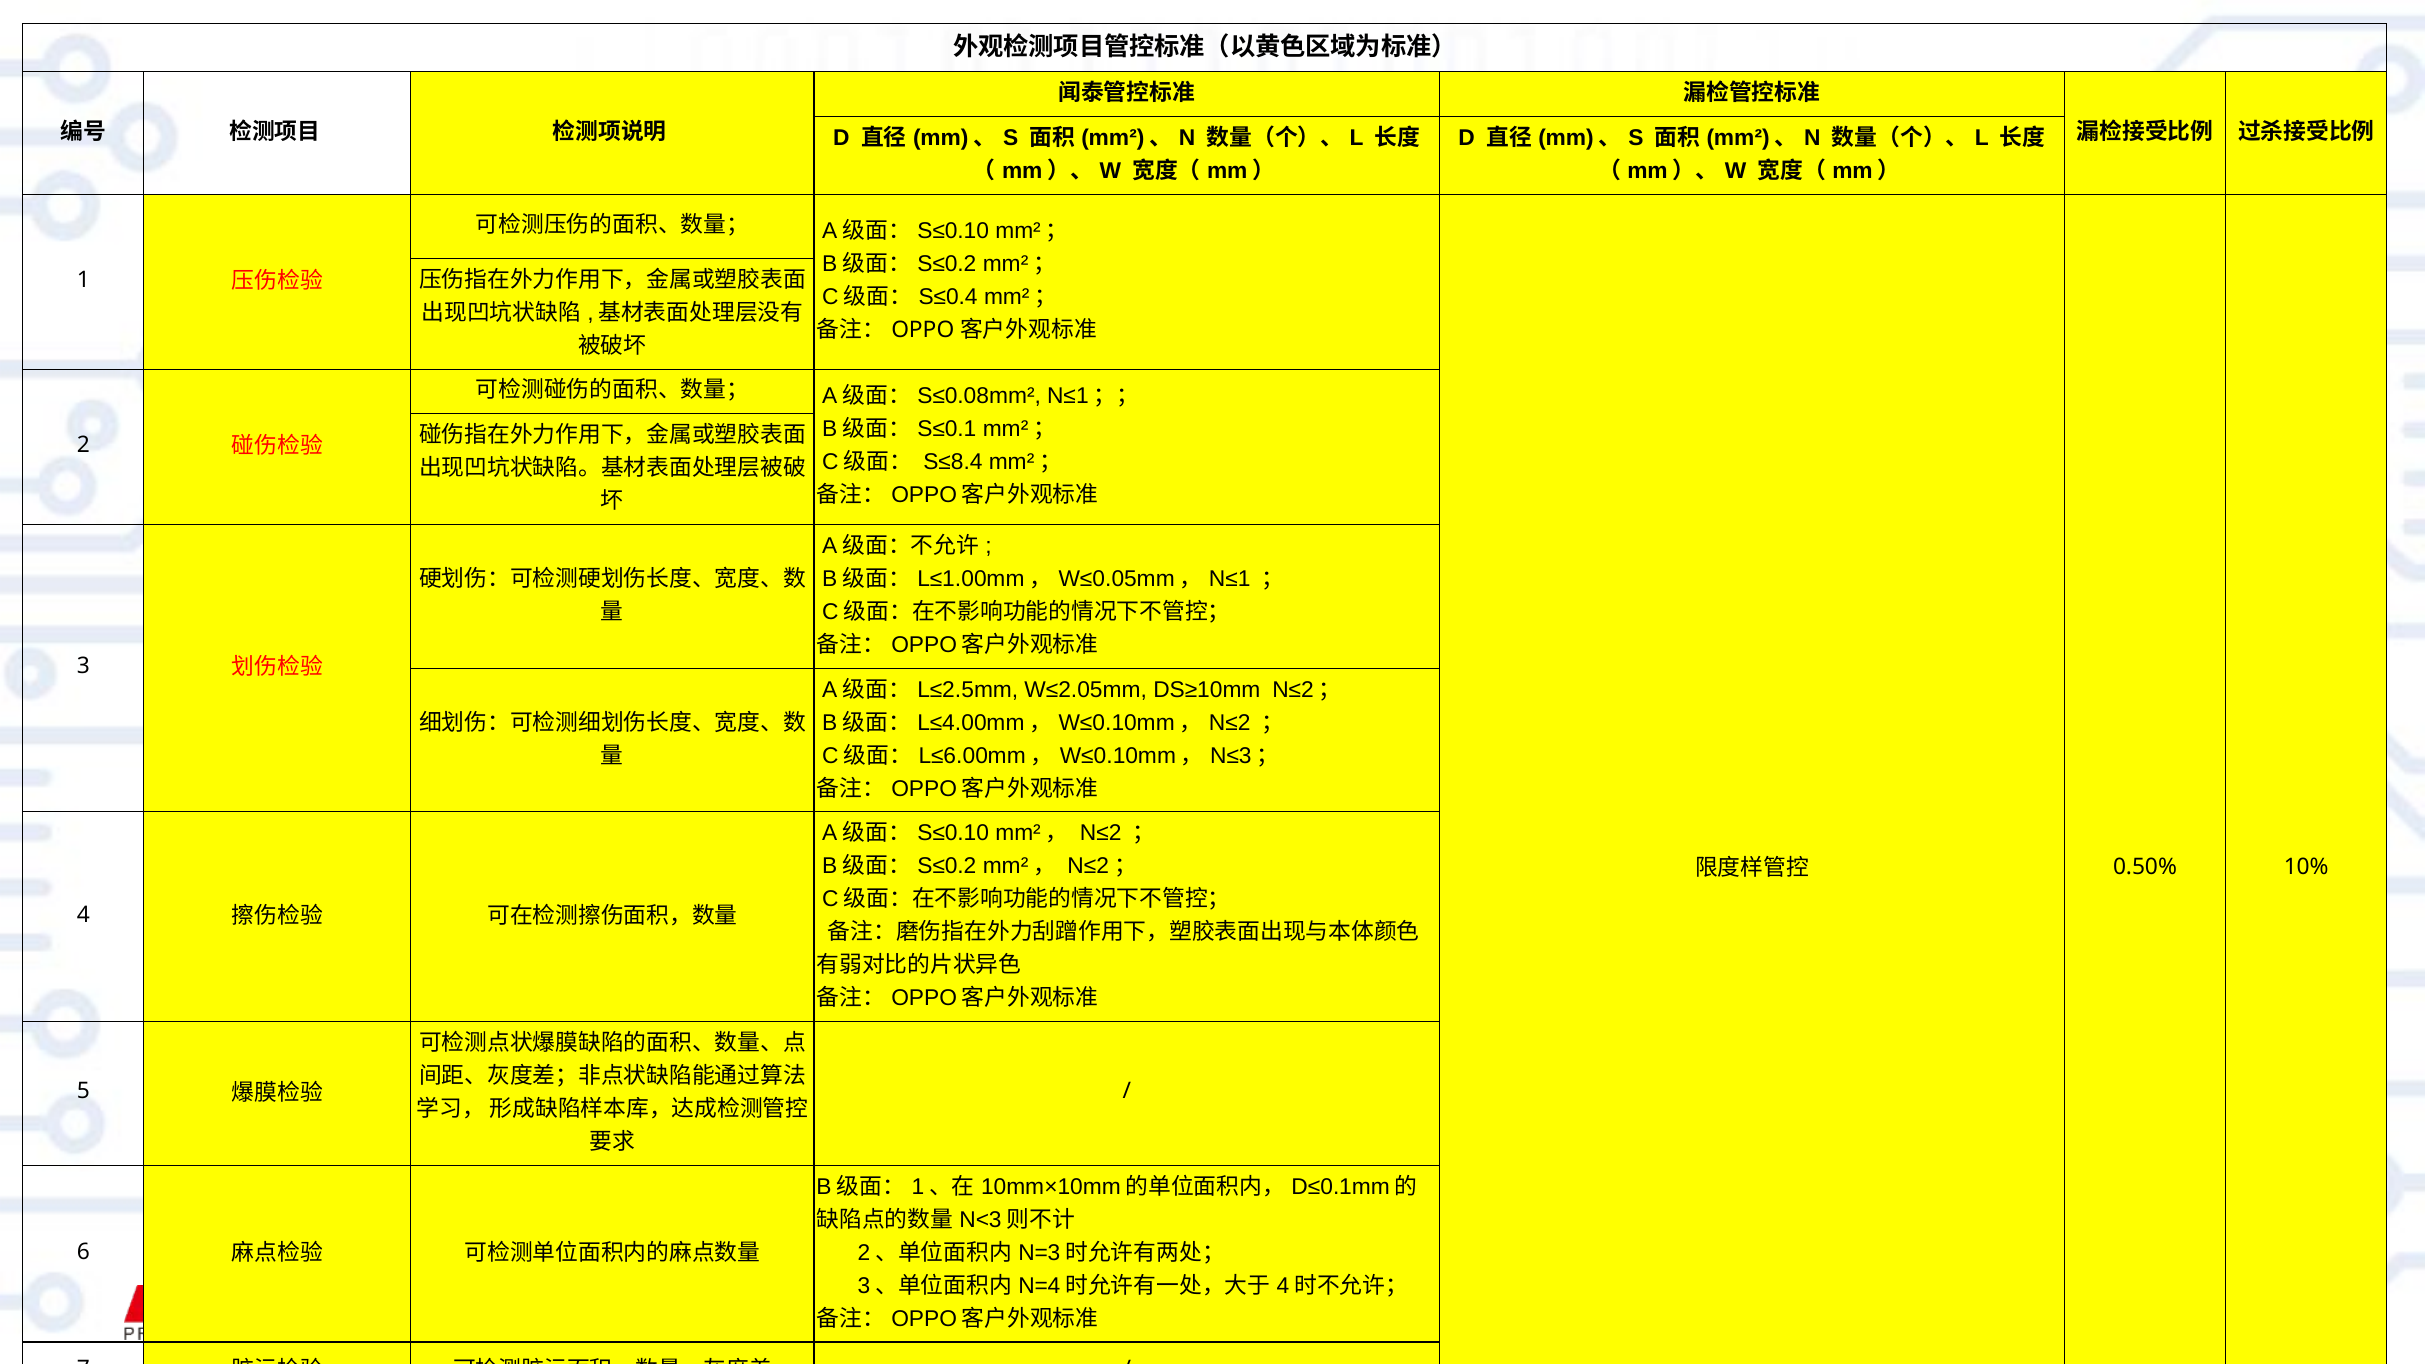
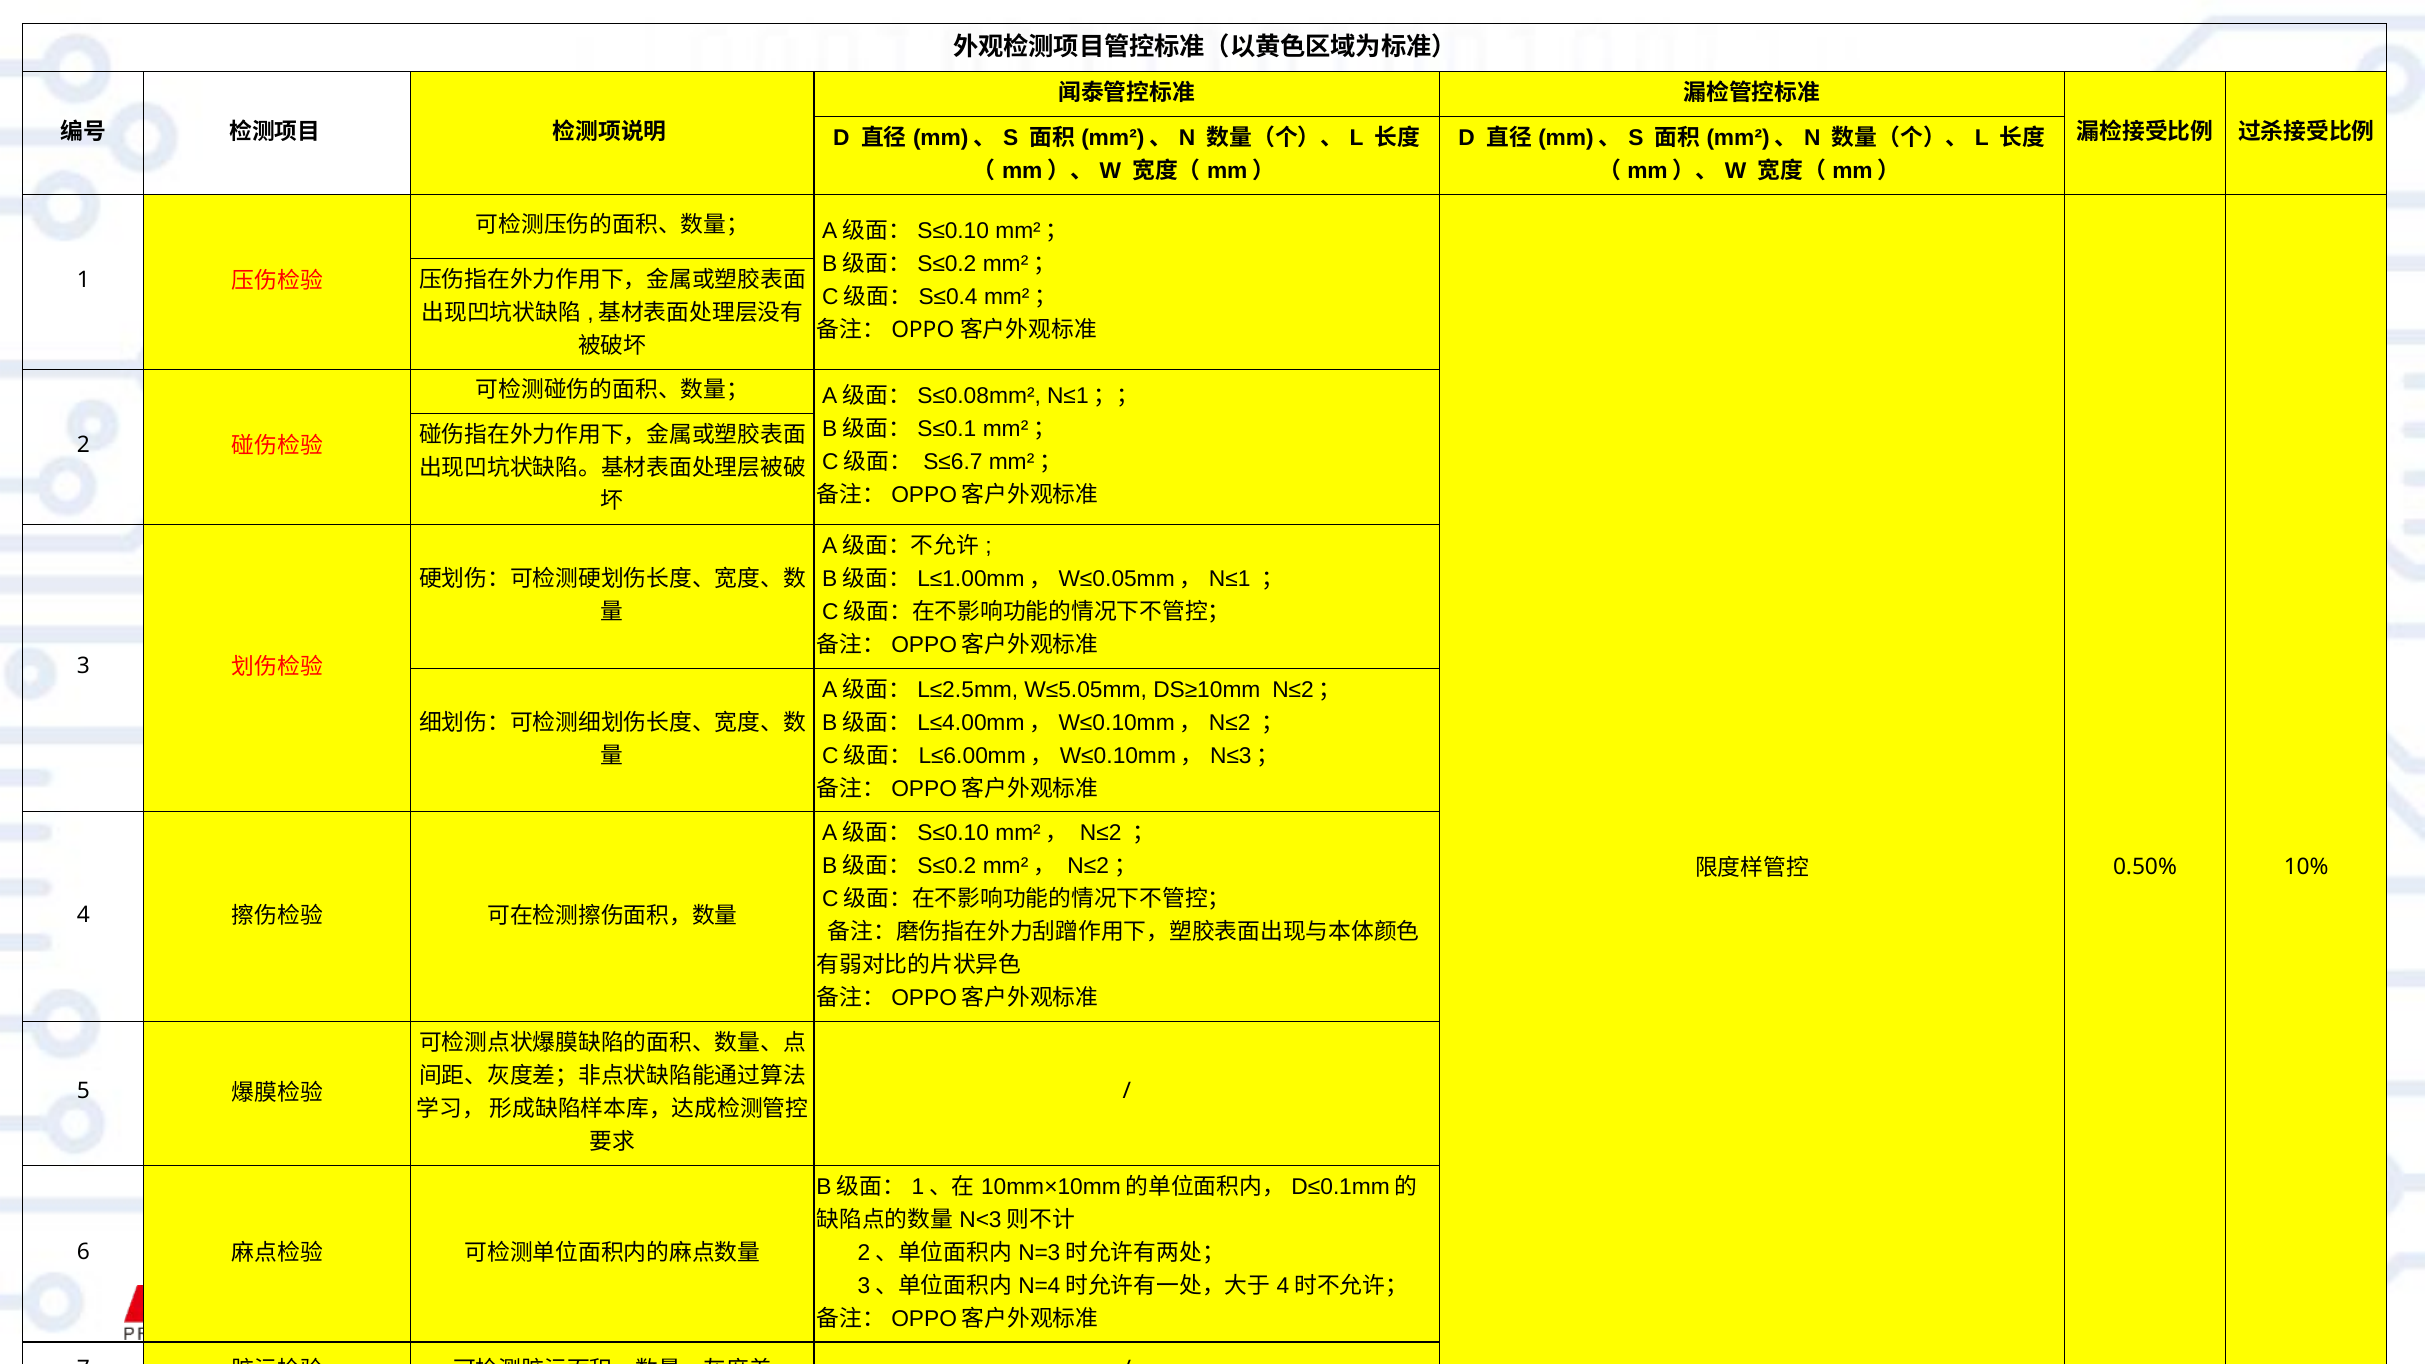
S≤8.4: S≤8.4 -> S≤6.7 (953, 462)
W≤2.05mm: W≤2.05mm -> W≤5.05mm (1086, 690)
